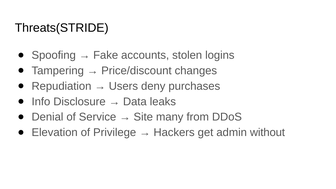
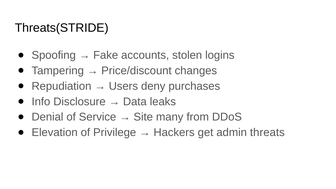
without: without -> threats (267, 132)
